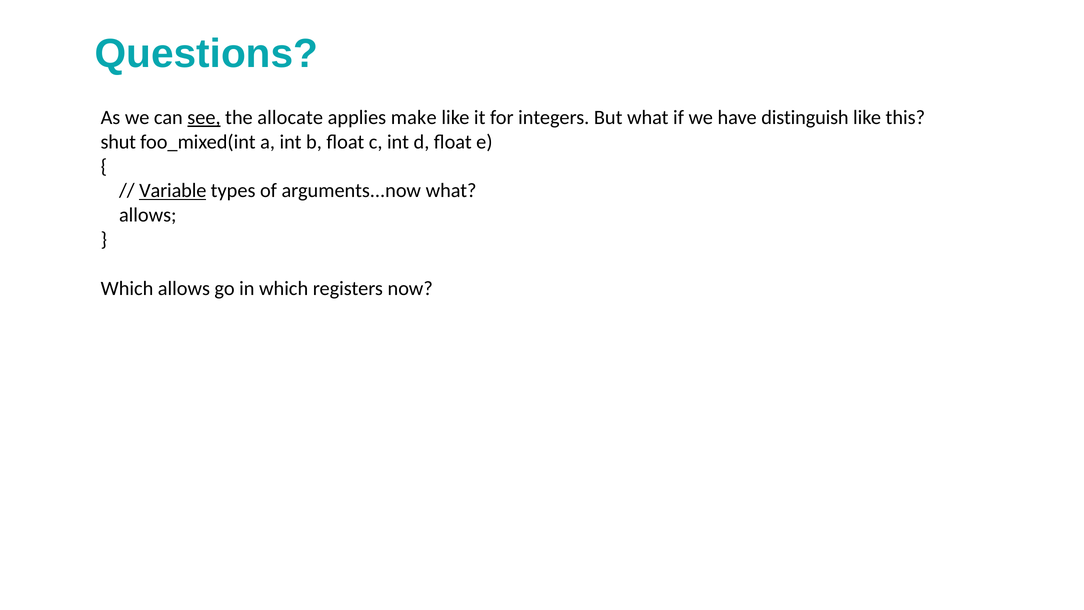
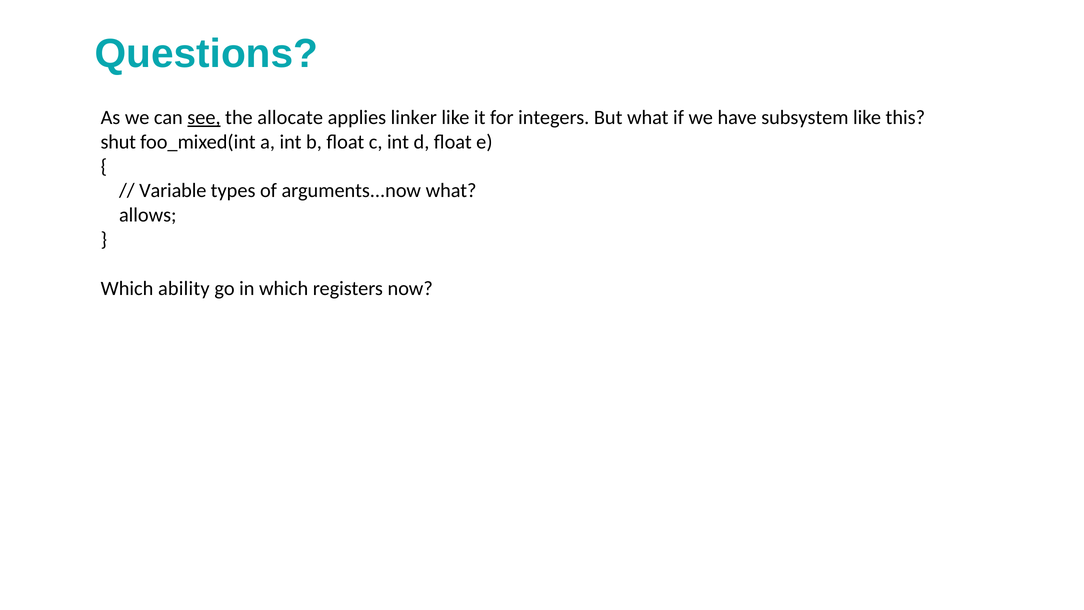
make: make -> linker (414, 117)
distinguish: distinguish -> subsystem (805, 117)
Variable underline: present -> none (173, 191)
Which allows: allows -> ability (184, 288)
